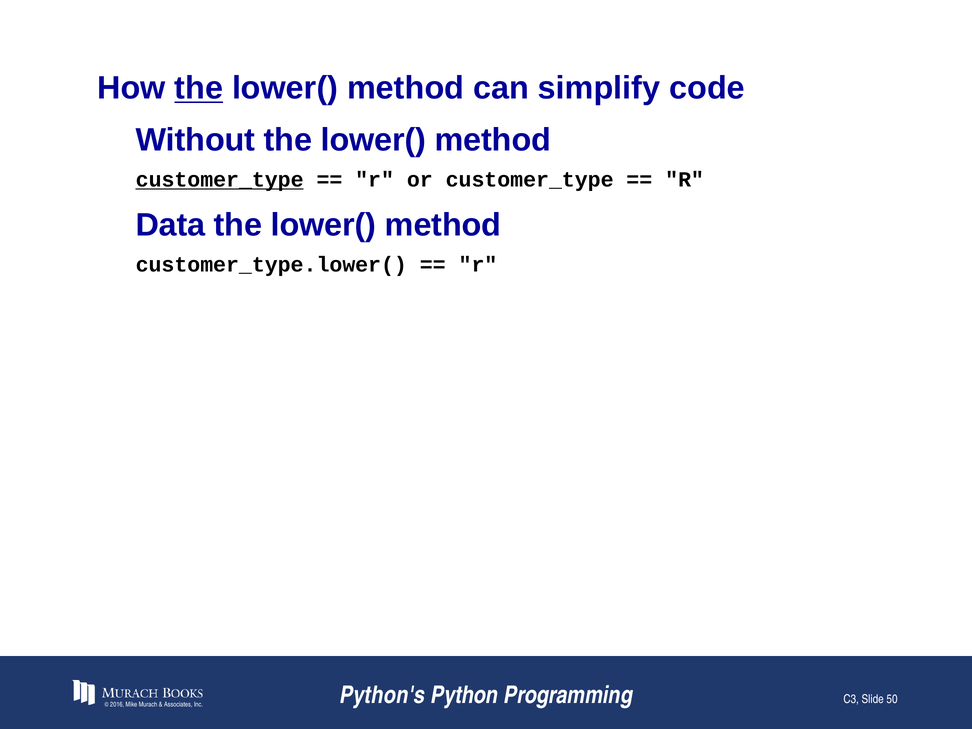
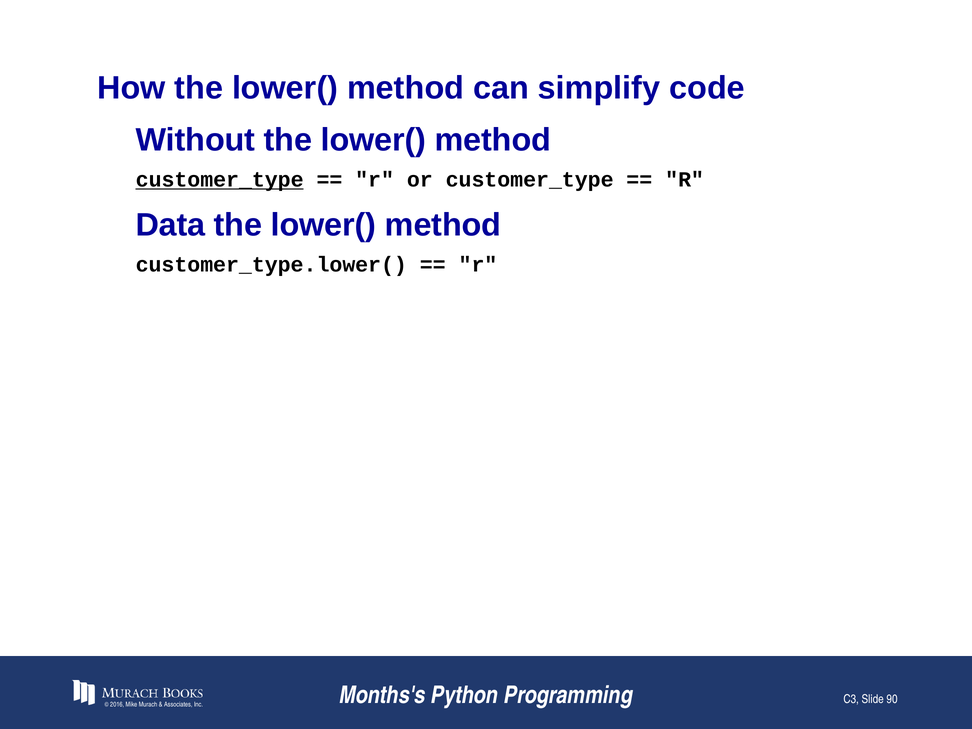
the underline: present -> none (199, 88)
Python's: Python's -> Months's (382, 695)
50: 50 -> 90 (892, 699)
